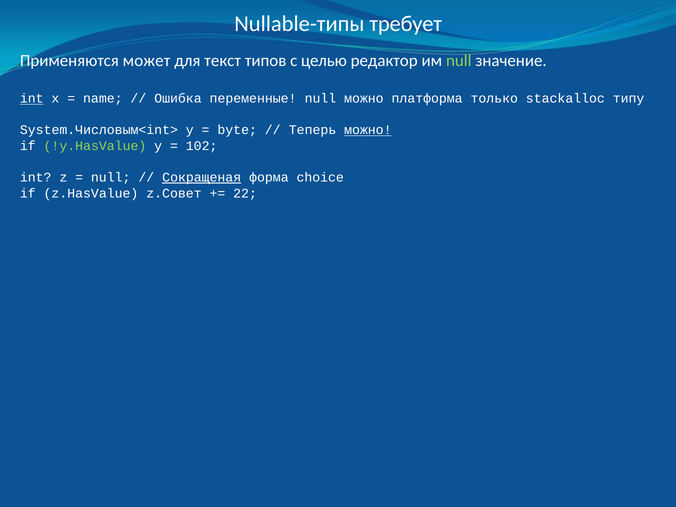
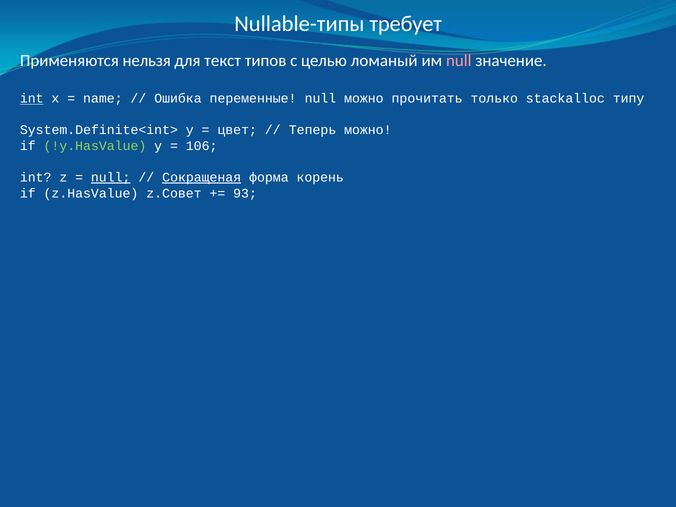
может: может -> нельзя (147, 61)
редактор: редактор -> ломаный (384, 61)
null colour: light green -> pink (459, 61)
платформа: платформа -> прочитать (427, 99)
System.Числовым<int>: System.Числовым<int> -> System.Definite<int> (99, 130)
byte: byte -> цвет (237, 130)
можно underline: present -> none (368, 130)
102: 102 -> 106 (202, 146)
null underline: none -> present (111, 177)
choice: choice -> корень (320, 177)
22: 22 -> 93 (245, 193)
